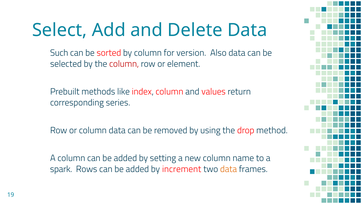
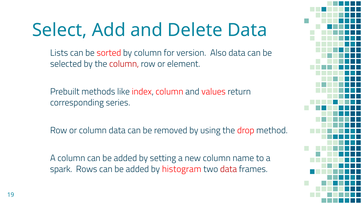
Such: Such -> Lists (59, 53)
increment: increment -> histogram (182, 169)
data colour: orange -> red (229, 169)
